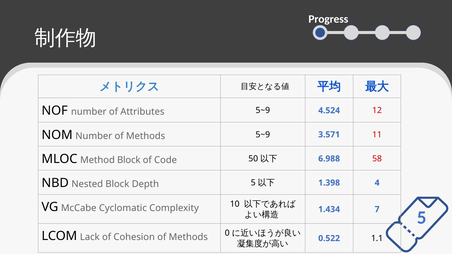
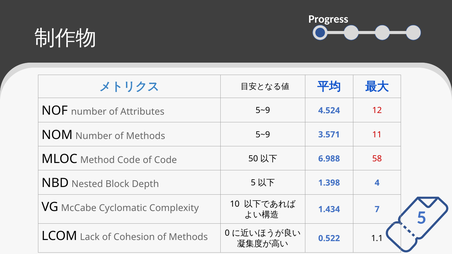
Method Block: Block -> Code (129, 160)
